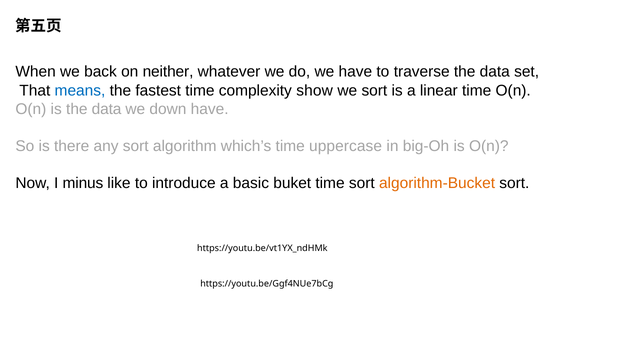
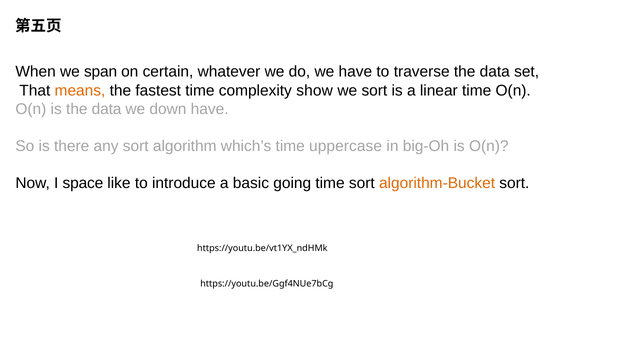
back: back -> span (101, 72)
neither: neither -> certain (168, 72)
means colour: blue -> orange (80, 91)
minus: minus -> space (83, 183)
buket: buket -> going (292, 183)
